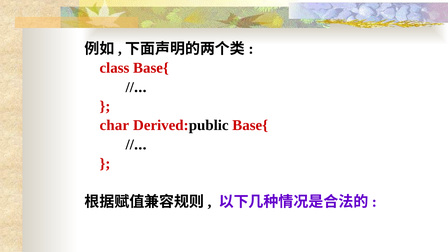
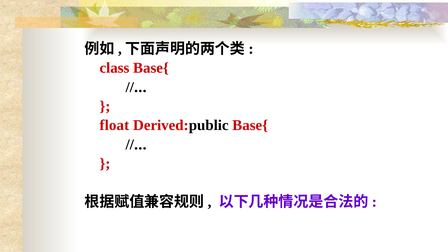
char: char -> float (114, 125)
